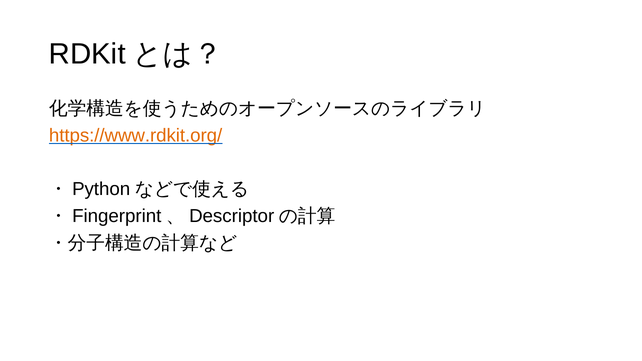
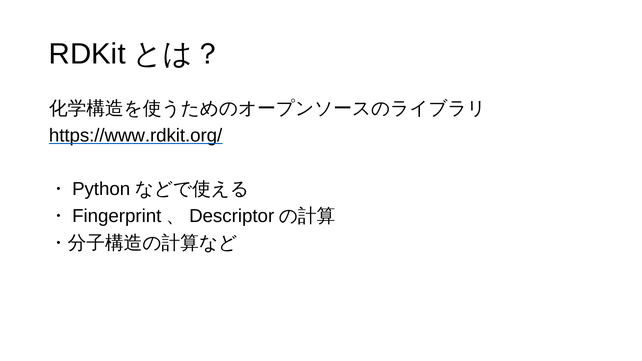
https://www.rdkit.org/ colour: orange -> black (136, 135)
